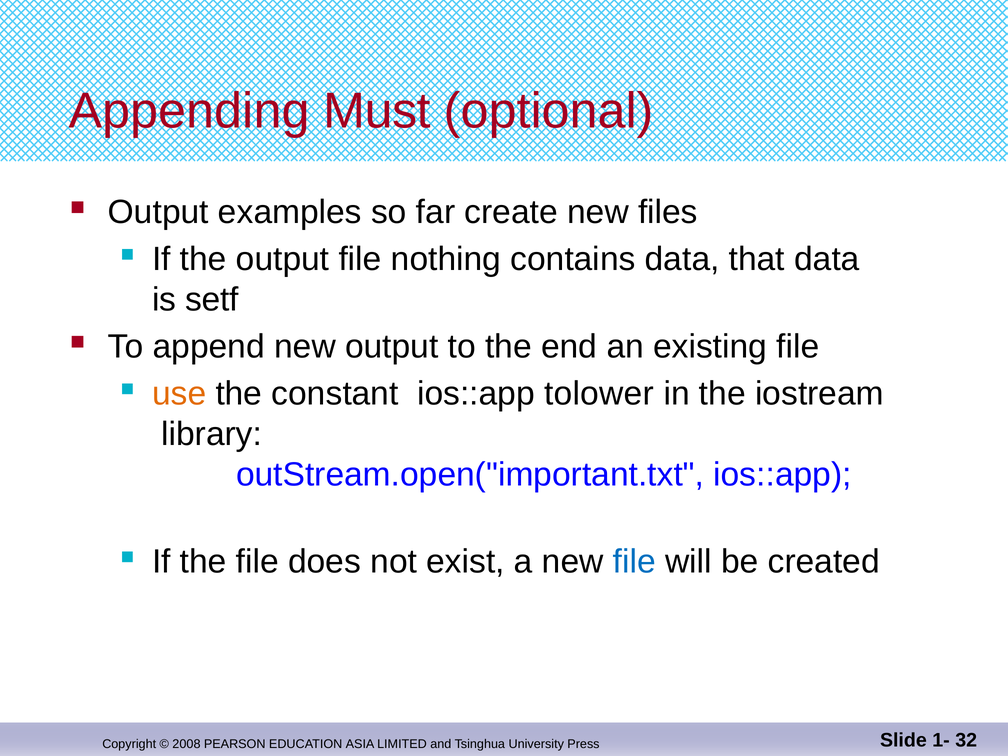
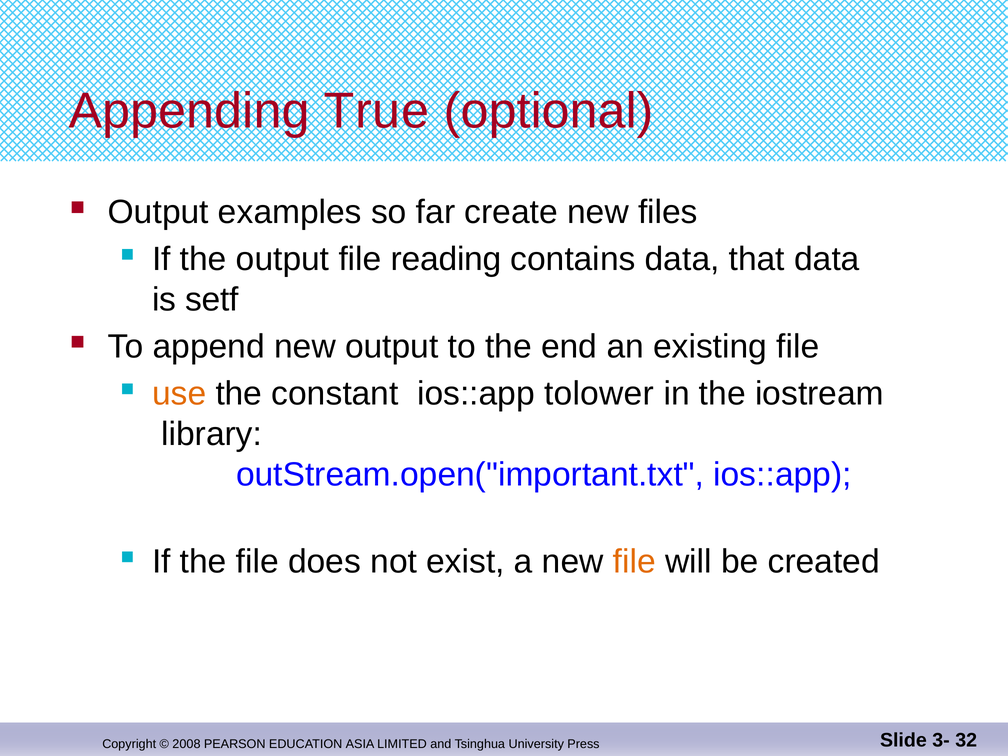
Must: Must -> True (376, 111)
nothing: nothing -> reading (446, 259)
file colour: blue -> orange (634, 562)
1-: 1- -> 3- (941, 741)
